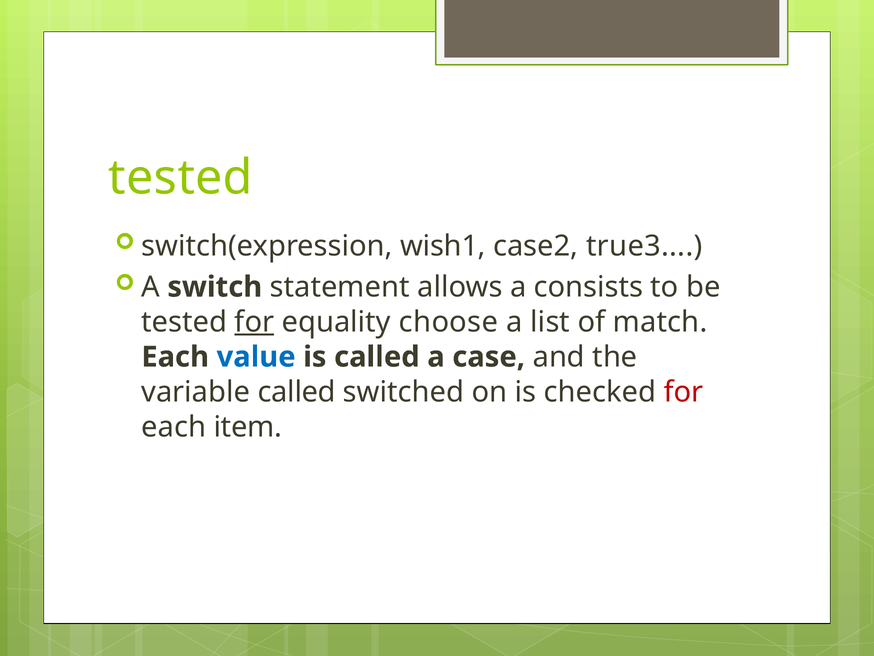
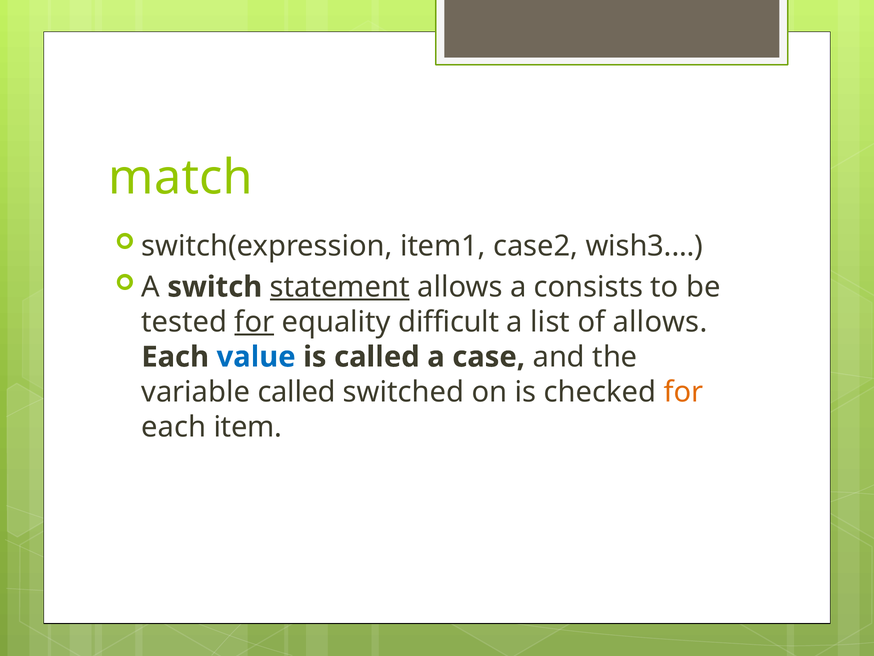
tested: tested -> match (181, 177)
wish1: wish1 -> item1 (443, 246)
true3: true3 -> wish3 (644, 246)
statement underline: none -> present (340, 287)
choose: choose -> difficult (449, 322)
of match: match -> allows (660, 322)
for colour: red -> orange (684, 392)
